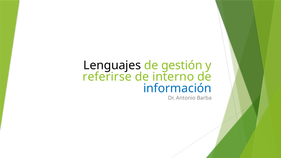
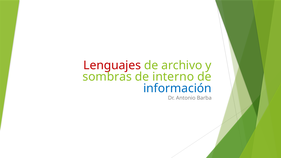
Lenguajes colour: black -> red (112, 65)
gestión: gestión -> archivo (182, 65)
referirse: referirse -> sombras (107, 77)
